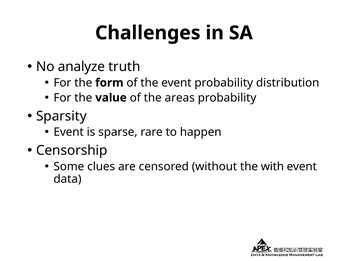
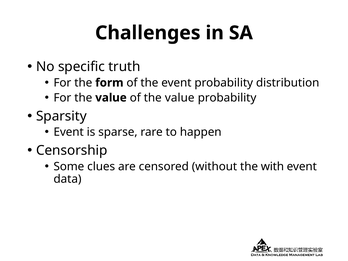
analyze: analyze -> specific (81, 67)
of the areas: areas -> value (180, 98)
